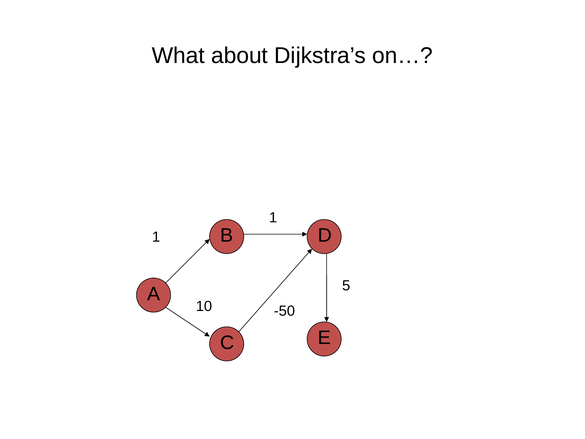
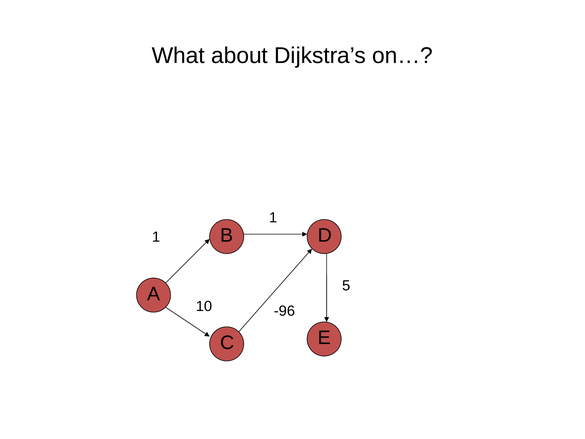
-50: -50 -> -96 (284, 311)
